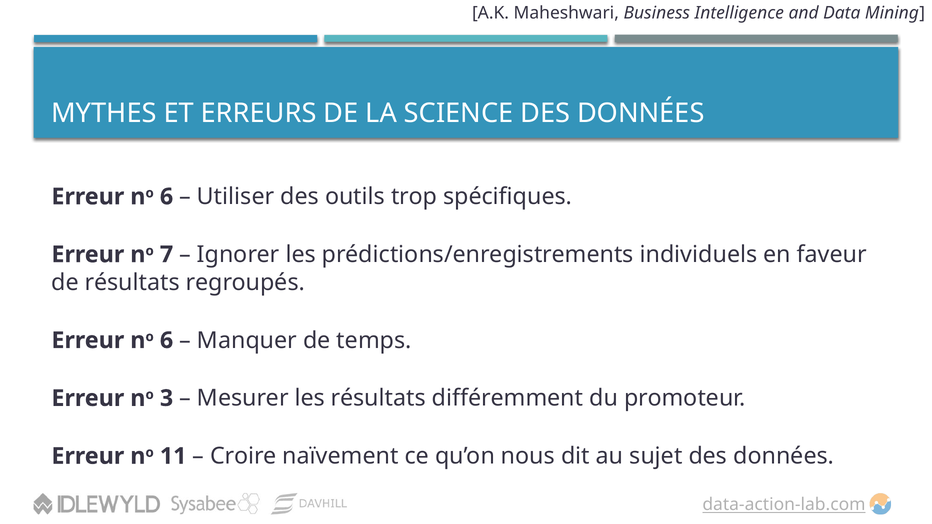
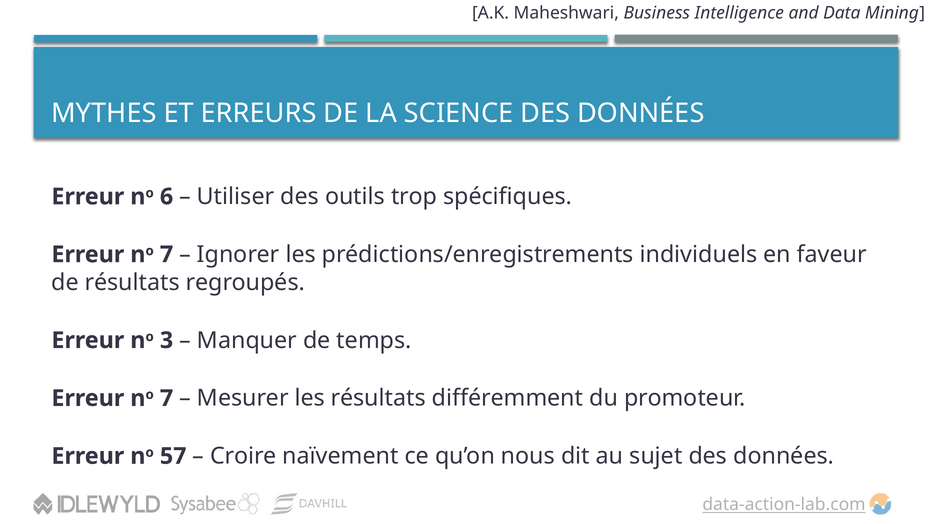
6: 6 -> 3 (167, 341)
3: 3 -> 7 (167, 398)
11: 11 -> 57 (173, 456)
